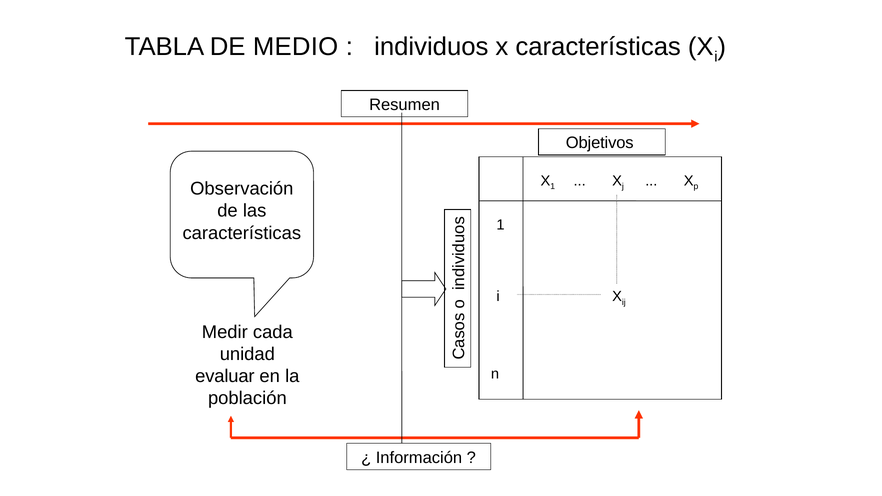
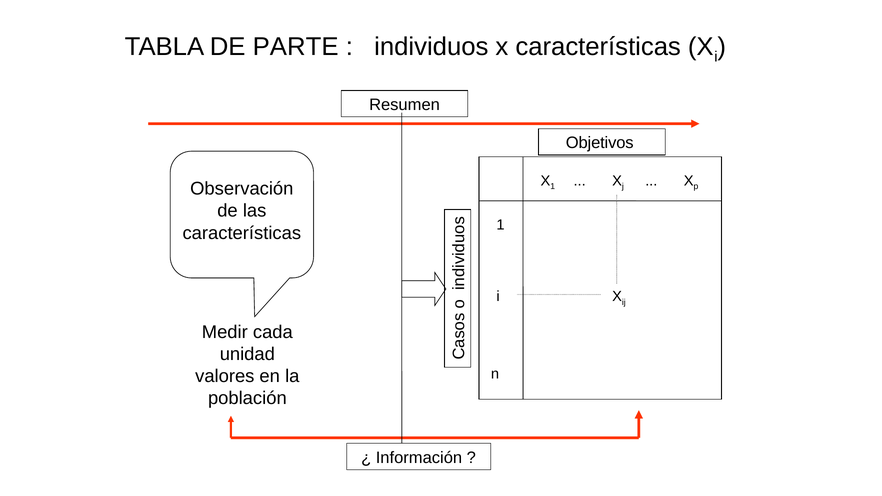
MEDIO: MEDIO -> PARTE (296, 47)
evaluar: evaluar -> valores (225, 376)
